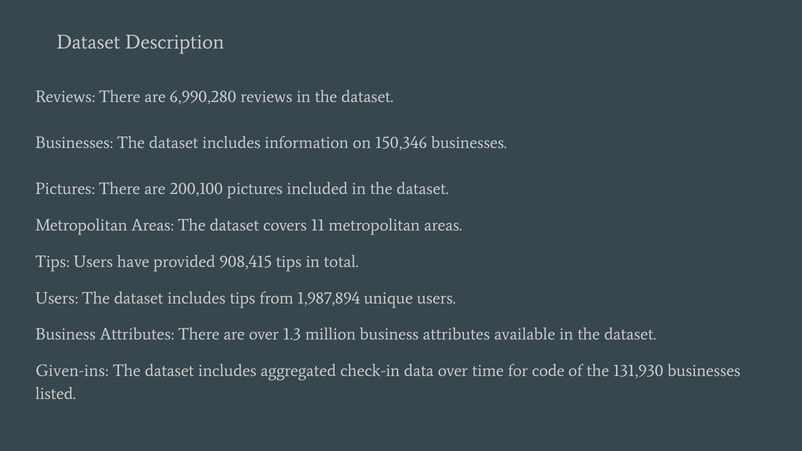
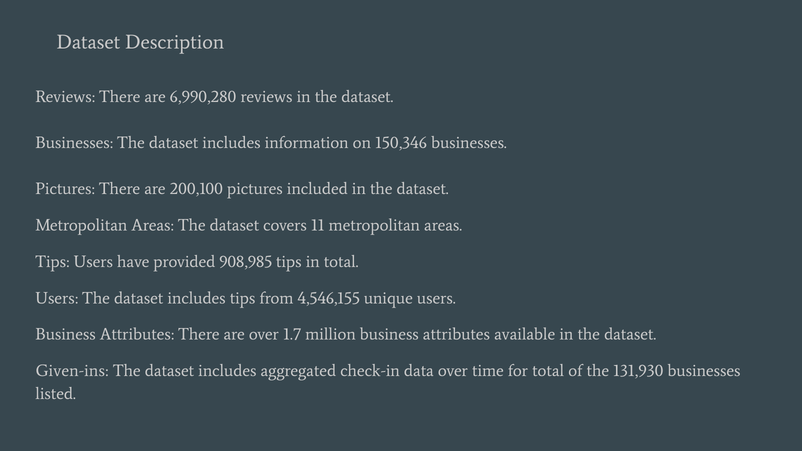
908,415: 908,415 -> 908,985 (246, 262)
1,987,894: 1,987,894 -> 4,546,155 (329, 298)
1.3: 1.3 -> 1.7 (292, 335)
for code: code -> total (548, 371)
